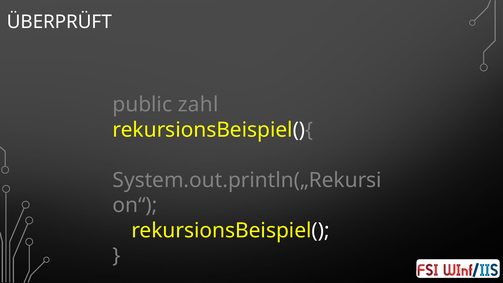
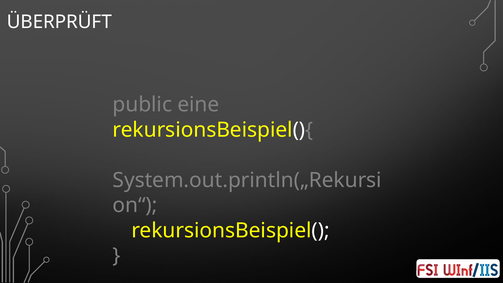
zahl: zahl -> eine (198, 105)
